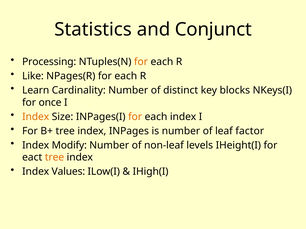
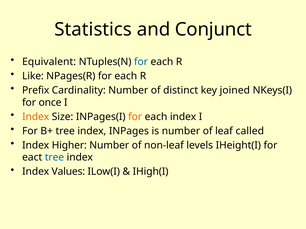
Processing: Processing -> Equivalent (49, 62)
for colour: orange -> blue (141, 62)
Learn: Learn -> Prefix (36, 90)
blocks: blocks -> joined (235, 90)
factor: factor -> called (250, 131)
Modify: Modify -> Higher (69, 145)
tree colour: orange -> blue (54, 158)
